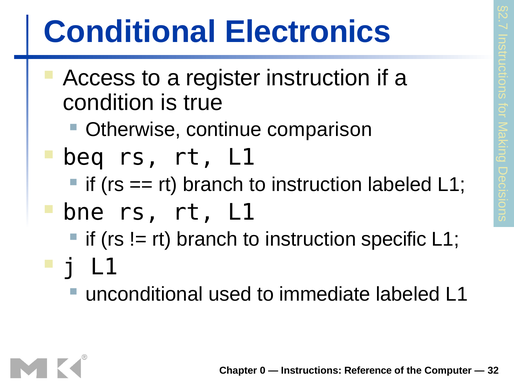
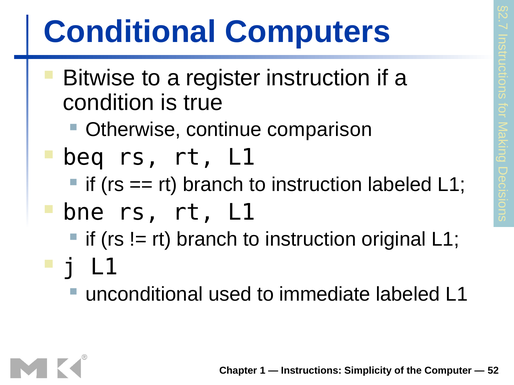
Electronics: Electronics -> Computers (308, 32)
Access: Access -> Bitwise (99, 78)
specific: specific -> original (394, 240)
0: 0 -> 1 (263, 371)
Reference: Reference -> Simplicity (368, 371)
32: 32 -> 52 (493, 371)
